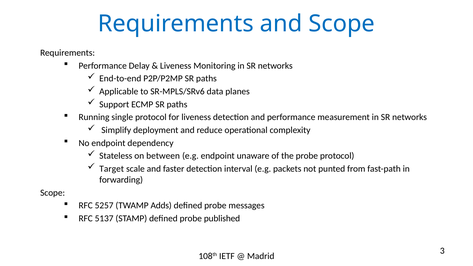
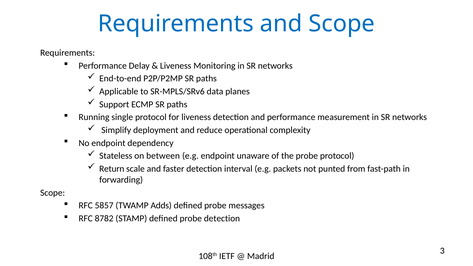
Target: Target -> Return (112, 169)
5257: 5257 -> 5857 (104, 206)
5137: 5137 -> 8782 (104, 219)
probe published: published -> detection (222, 219)
